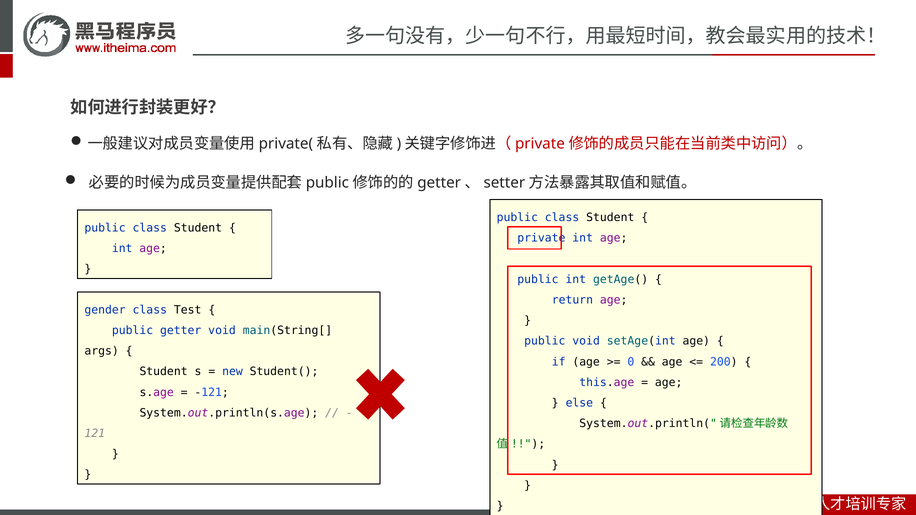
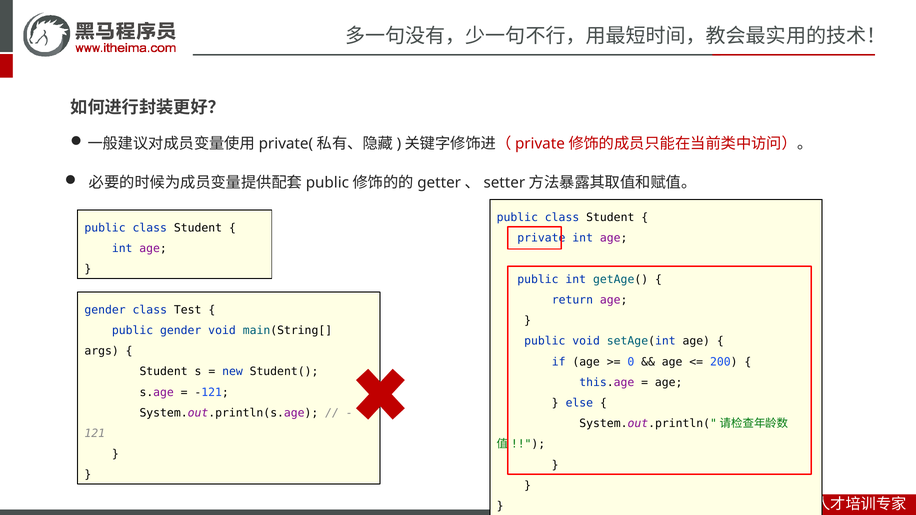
public getter: getter -> gender (181, 331)
